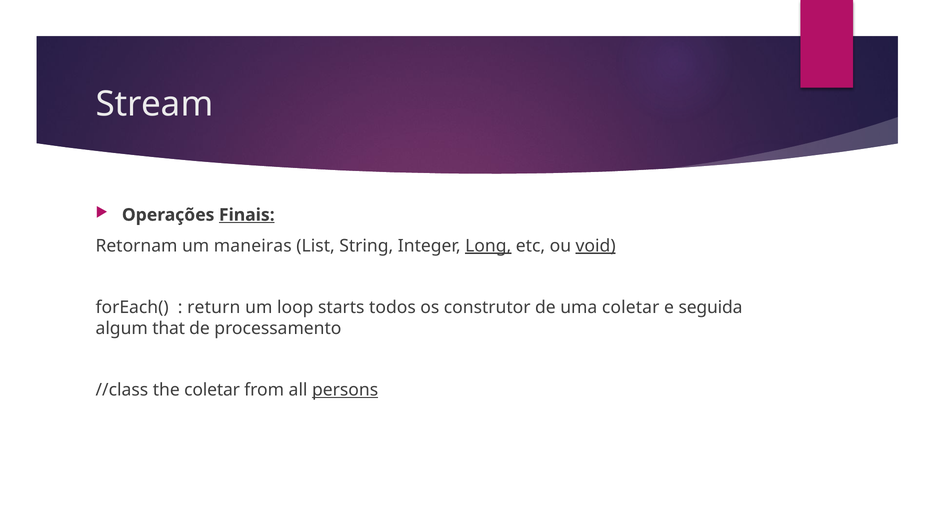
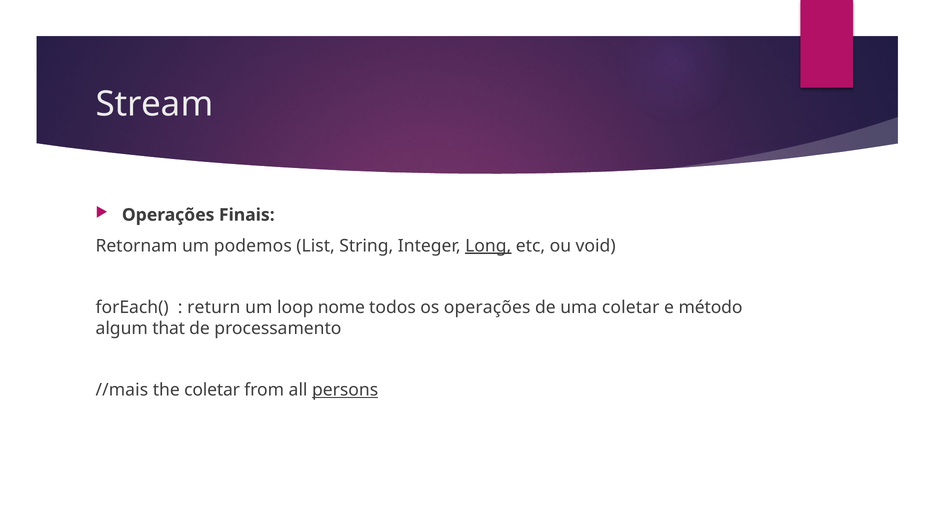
Finais underline: present -> none (247, 215)
maneiras: maneiras -> podemos (253, 246)
void underline: present -> none (596, 246)
starts: starts -> nome (341, 307)
os construtor: construtor -> operações (487, 307)
seguida: seguida -> método (711, 307)
//class: //class -> //mais (122, 390)
